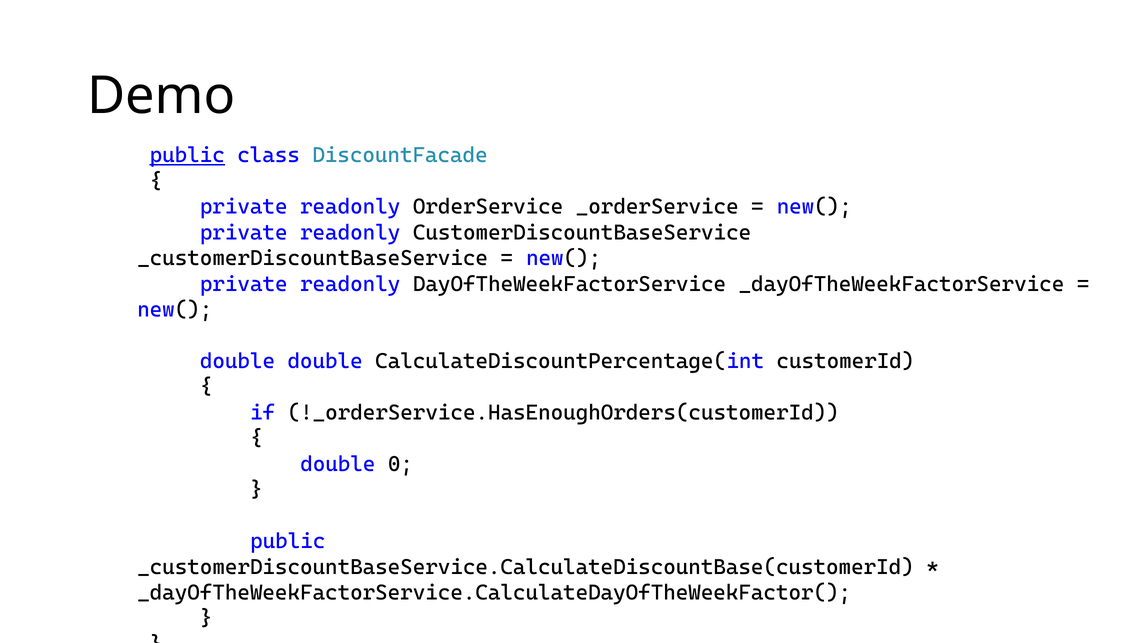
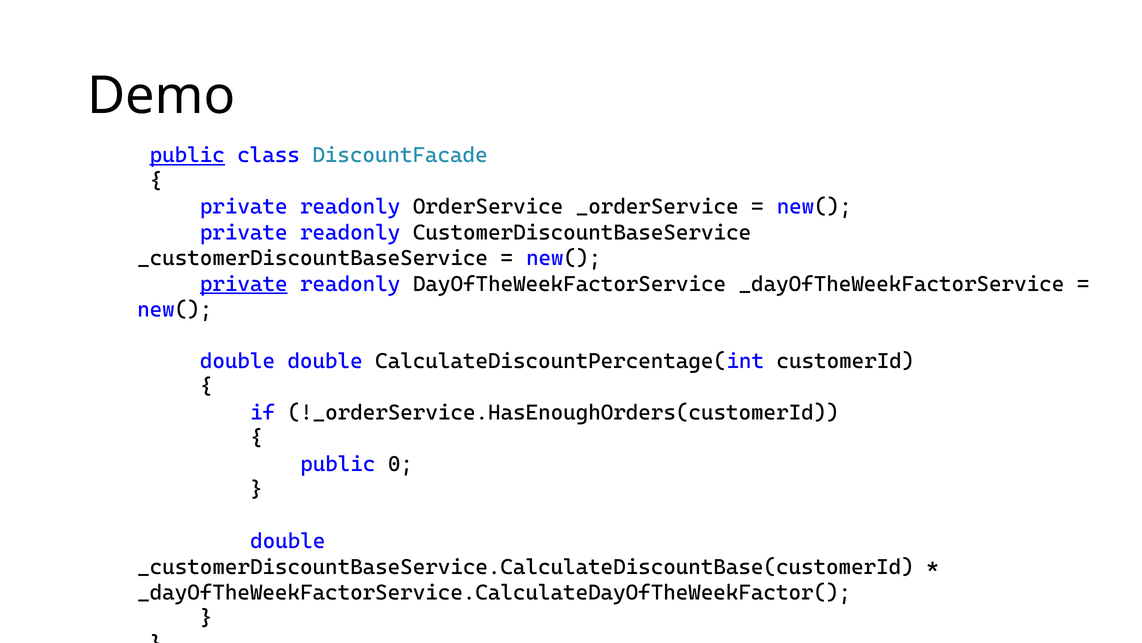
private underline: none -> present (244, 284)
double: double -> public (338, 464)
public: public -> double (288, 541)
